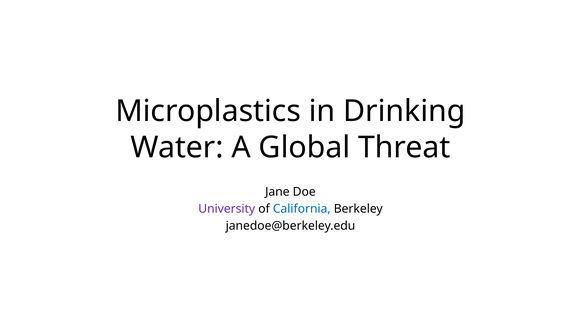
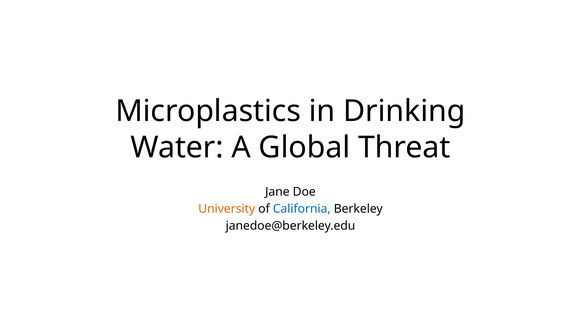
University colour: purple -> orange (227, 209)
